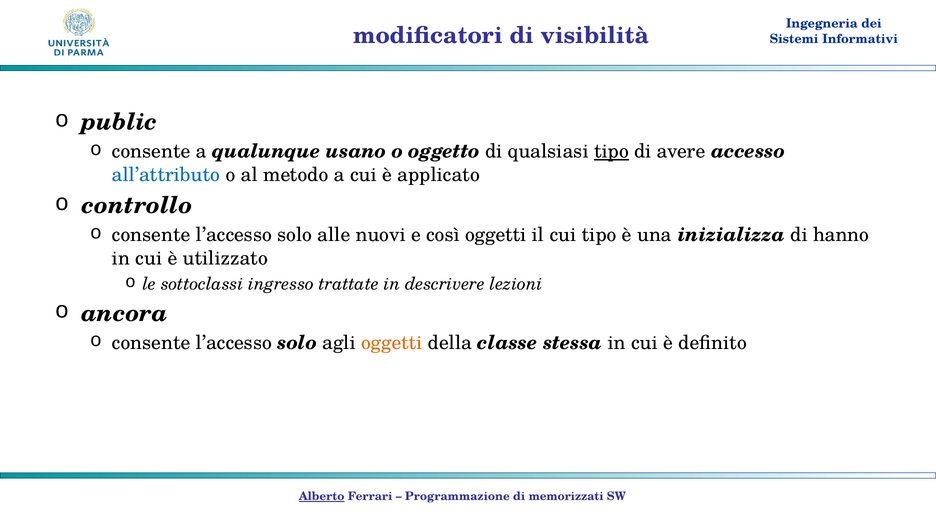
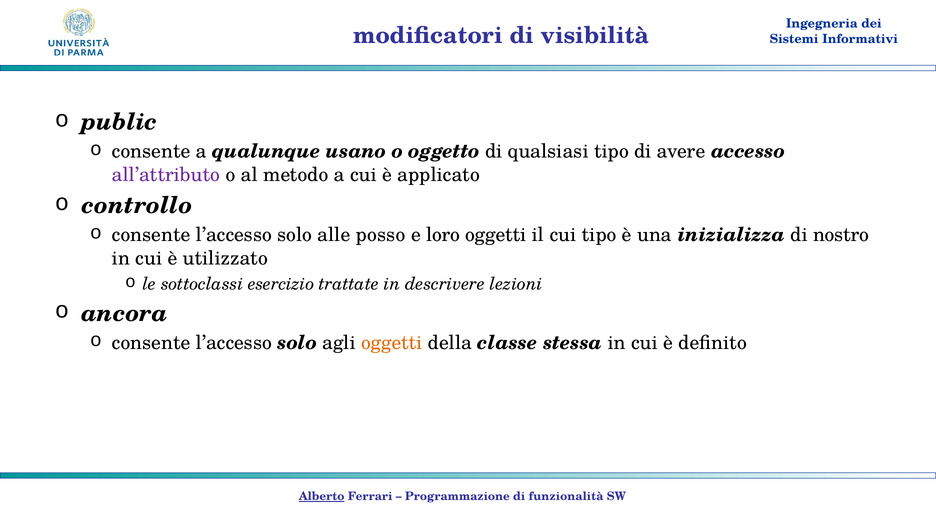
tipo underline: present -> none (611, 152)
all’attributo colour: blue -> purple (166, 175)
nuovi: nuovi -> posso (381, 235)
così: così -> loro (443, 235)
hanno: hanno -> nostro (841, 235)
ingresso: ingresso -> esercizio (281, 284)
memorizzati: memorizzati -> funzionalità (566, 497)
